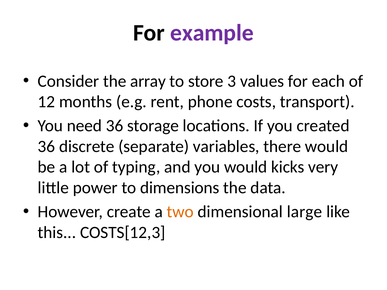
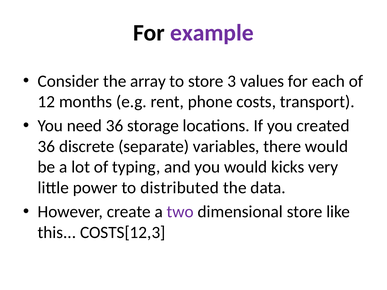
dimensions: dimensions -> distributed (180, 188)
two colour: orange -> purple (180, 212)
dimensional large: large -> store (305, 212)
